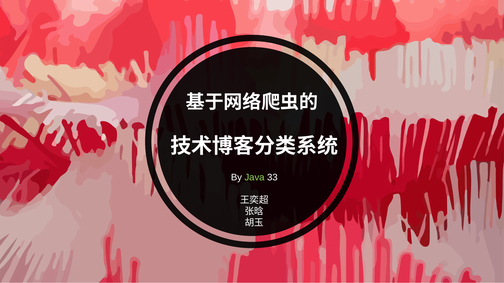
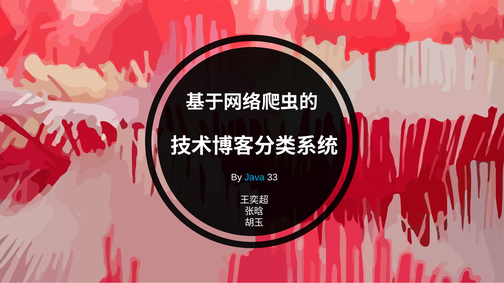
Java colour: light green -> light blue (254, 178)
